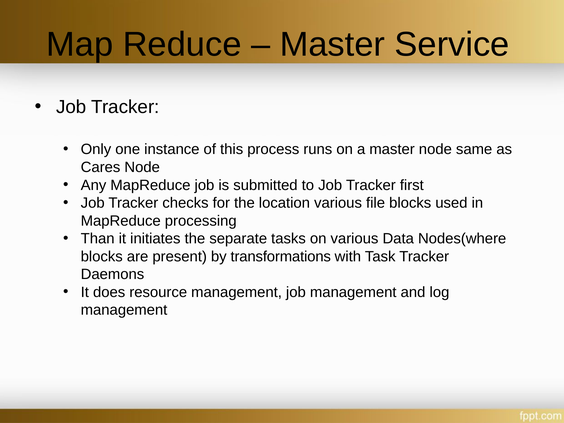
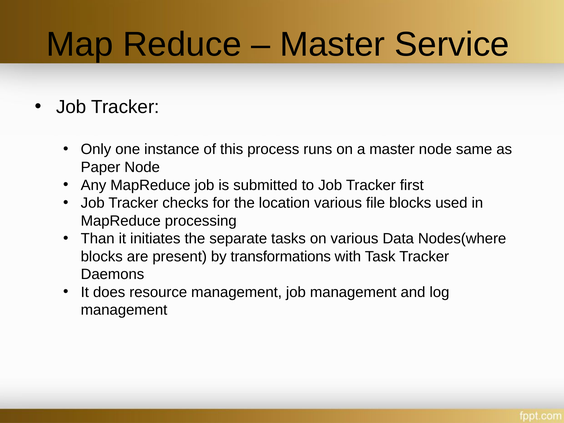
Cares: Cares -> Paper (101, 167)
